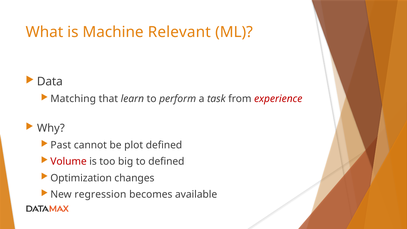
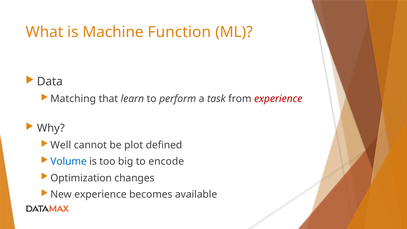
Relevant: Relevant -> Function (179, 32)
Past: Past -> Well (61, 145)
Volume colour: red -> blue (69, 162)
to defined: defined -> encode (166, 162)
New regression: regression -> experience (100, 194)
